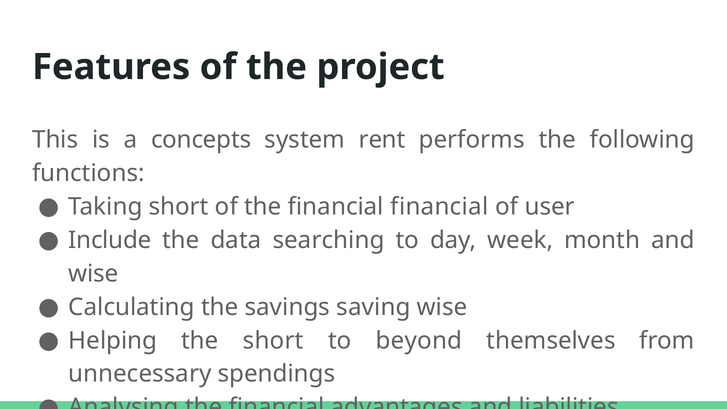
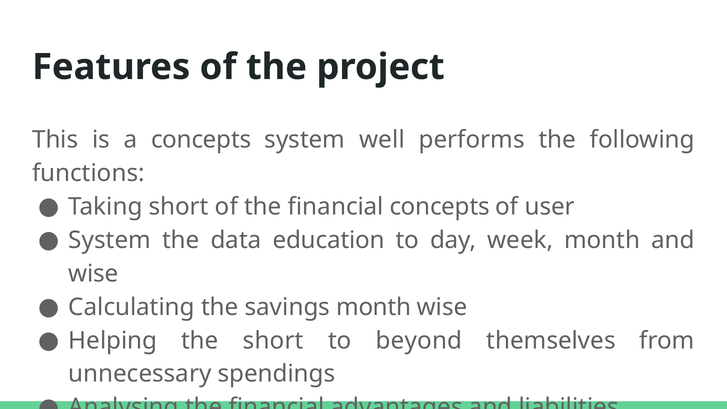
rent: rent -> well (382, 140)
financial financial: financial -> concepts (440, 207)
Include: Include -> System (110, 240)
searching: searching -> education (329, 240)
savings saving: saving -> month (374, 307)
